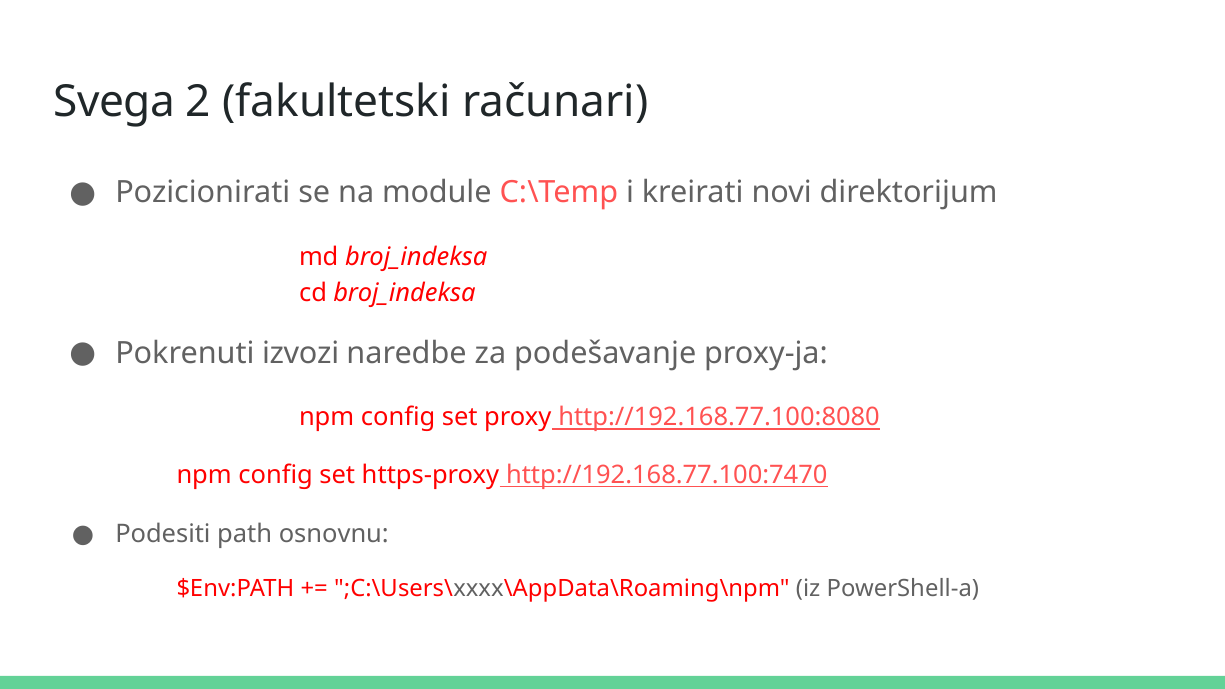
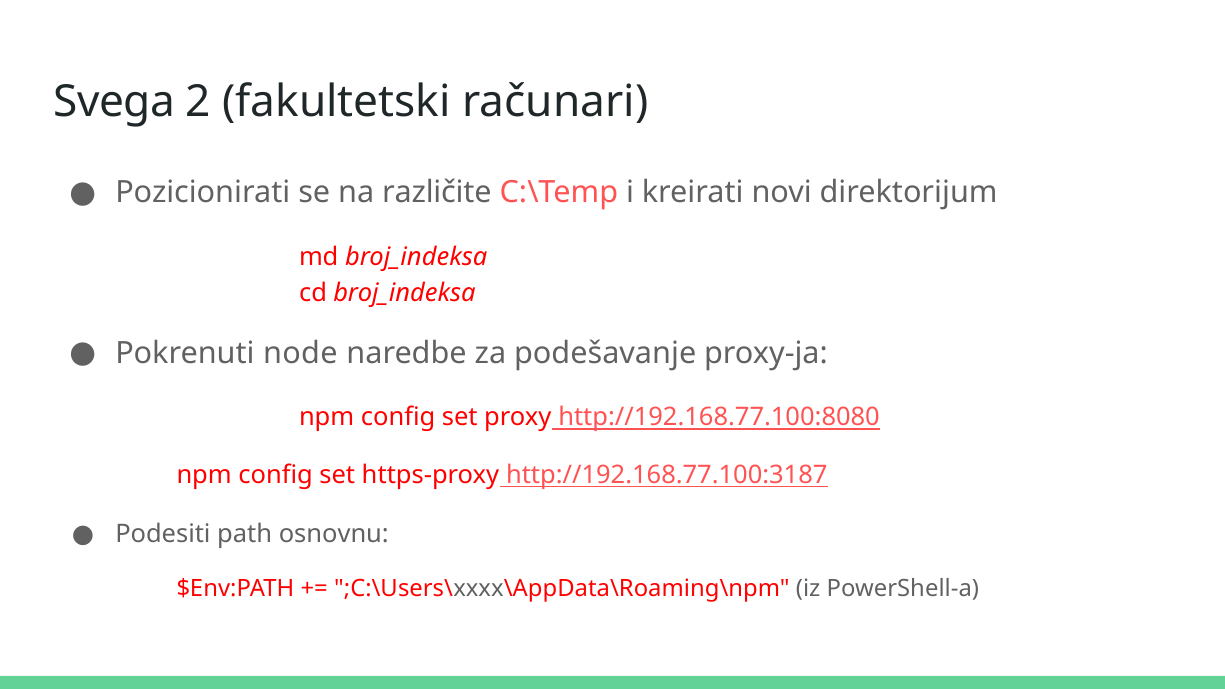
module: module -> različite (437, 193)
izvozi: izvozi -> node (300, 353)
http://192.168.77.100:7470: http://192.168.77.100:7470 -> http://192.168.77.100:3187 (667, 475)
